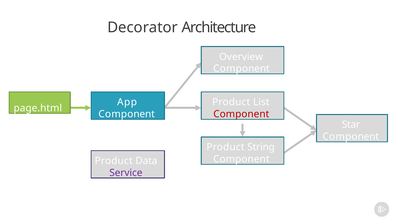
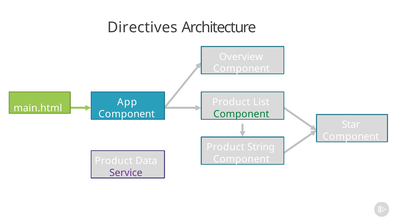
Decorator: Decorator -> Directives (142, 27)
page.html: page.html -> main.html (38, 108)
Component colour: red -> green (241, 114)
